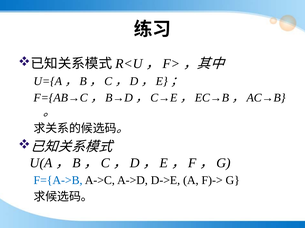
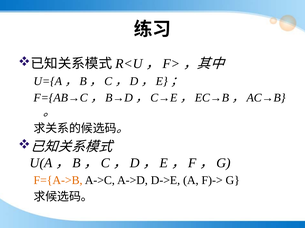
F={A->B colour: blue -> orange (58, 181)
